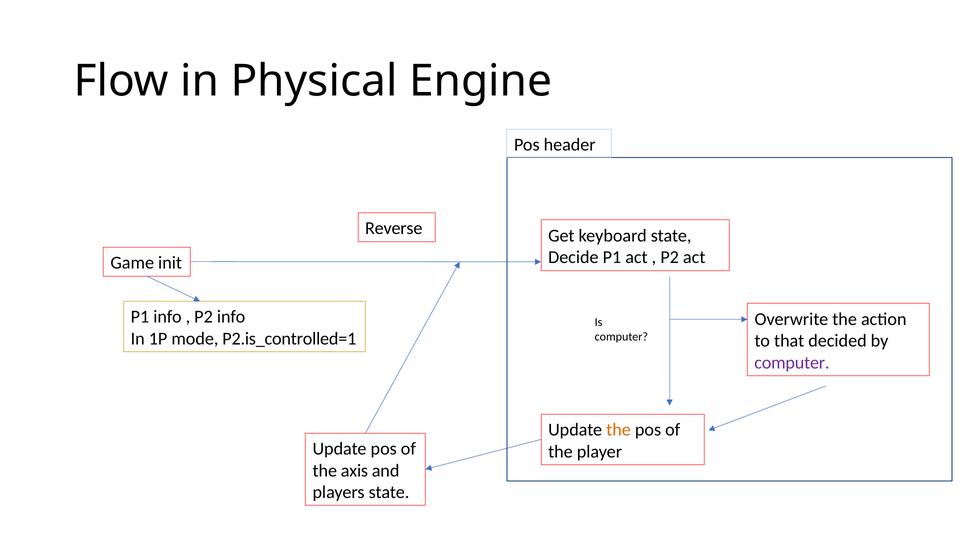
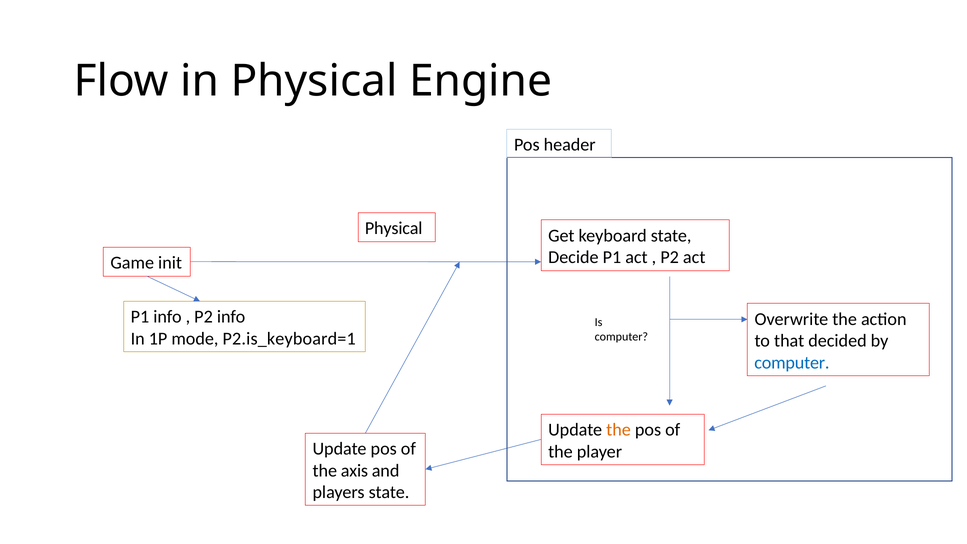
Reverse: Reverse -> Physical (394, 228)
P2.is_controlled=1: P2.is_controlled=1 -> P2.is_keyboard=1 (289, 339)
computer colour: purple -> blue (792, 363)
